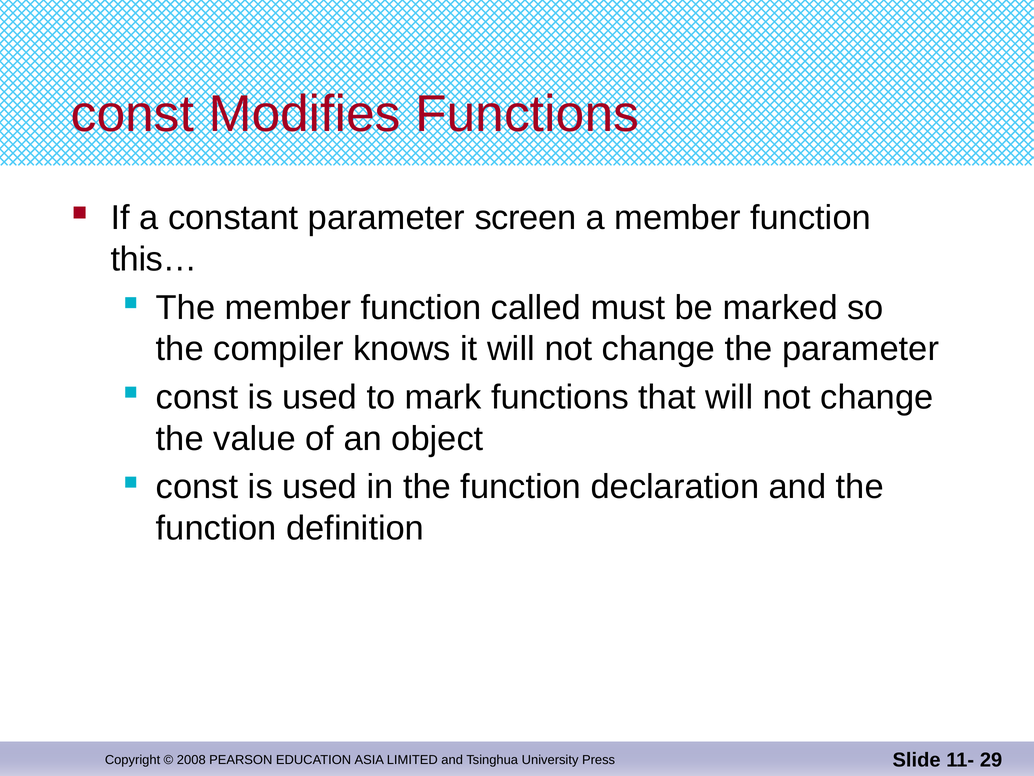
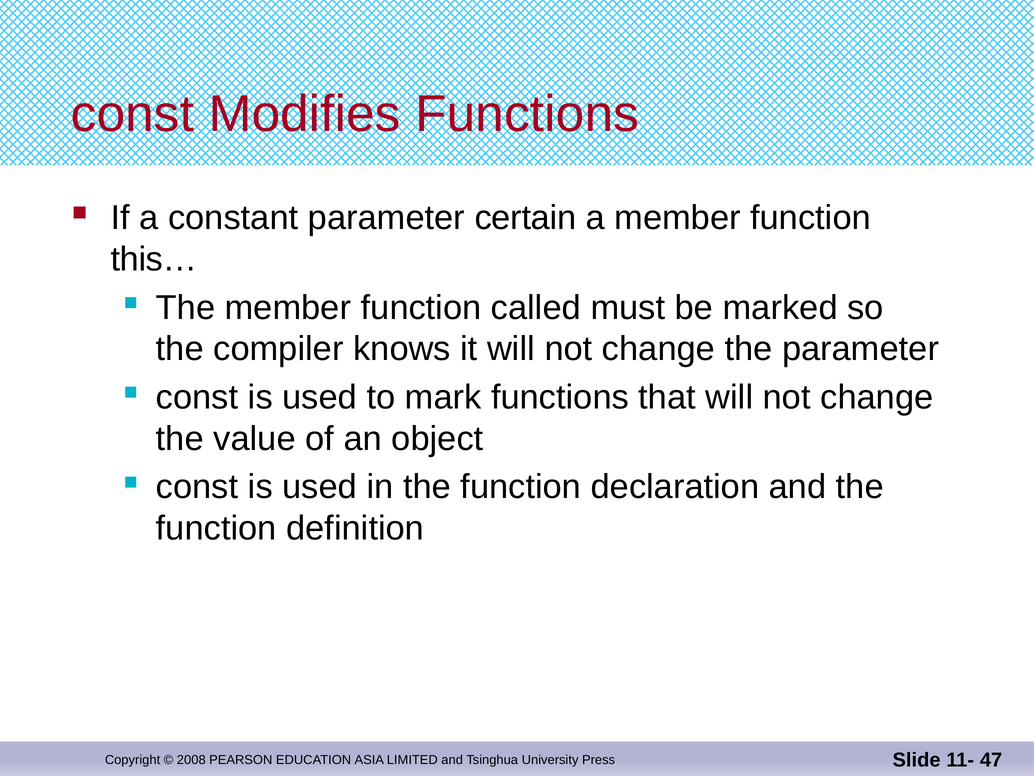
screen: screen -> certain (525, 218)
29: 29 -> 47 (991, 760)
